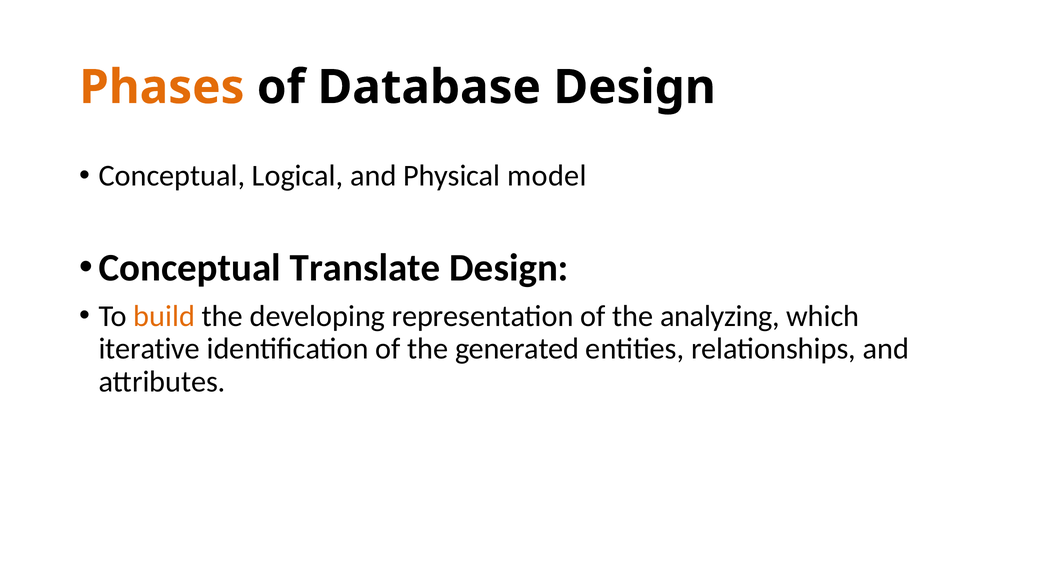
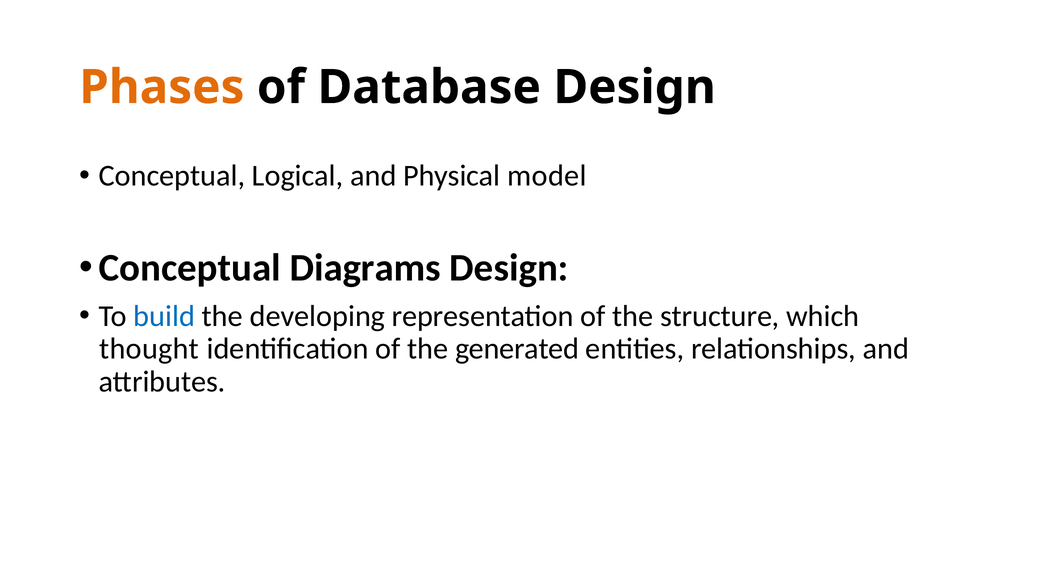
Translate: Translate -> Diagrams (365, 267)
build colour: orange -> blue (164, 316)
analyzing: analyzing -> structure (720, 316)
iterative: iterative -> thought (149, 348)
